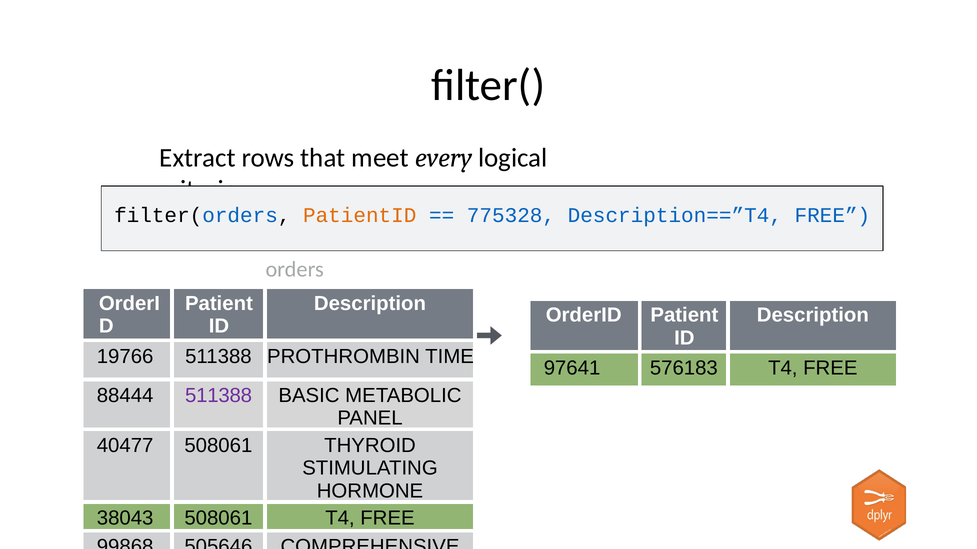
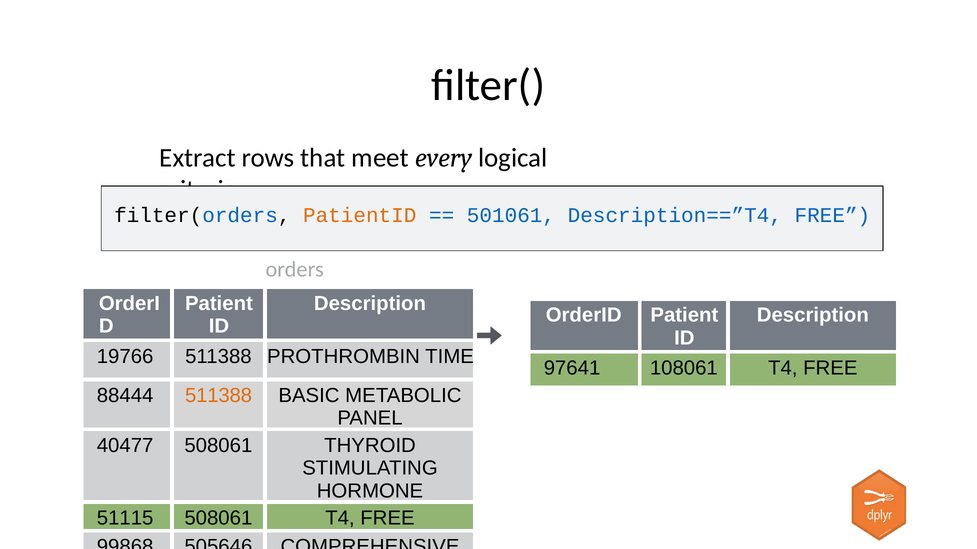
775328: 775328 -> 501061 (511, 216)
576183: 576183 -> 108061 (684, 369)
511388 colour: purple -> orange (219, 396)
38043: 38043 -> 51115 (125, 519)
